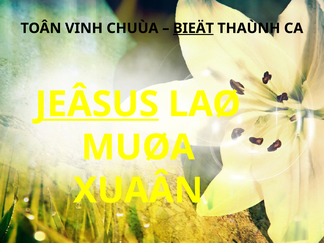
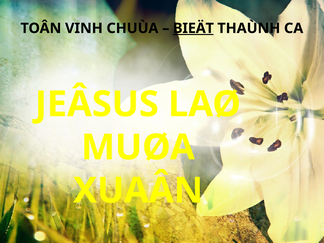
JEÂSUS underline: present -> none (97, 104)
